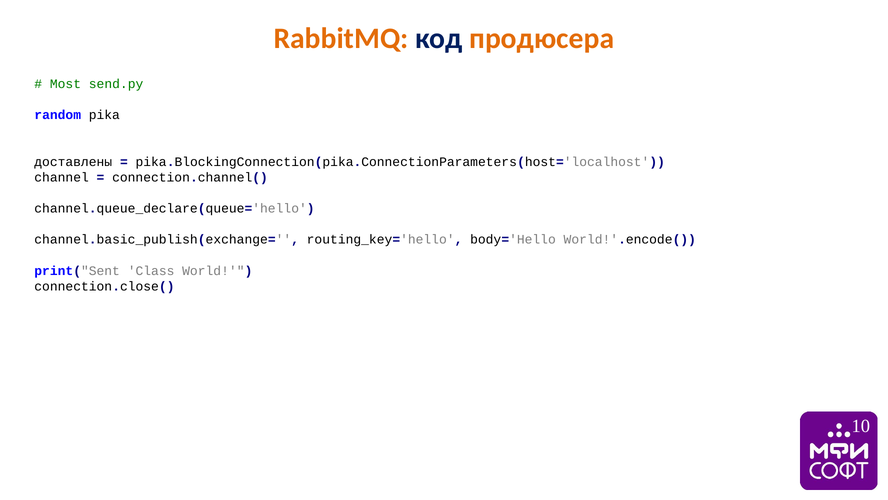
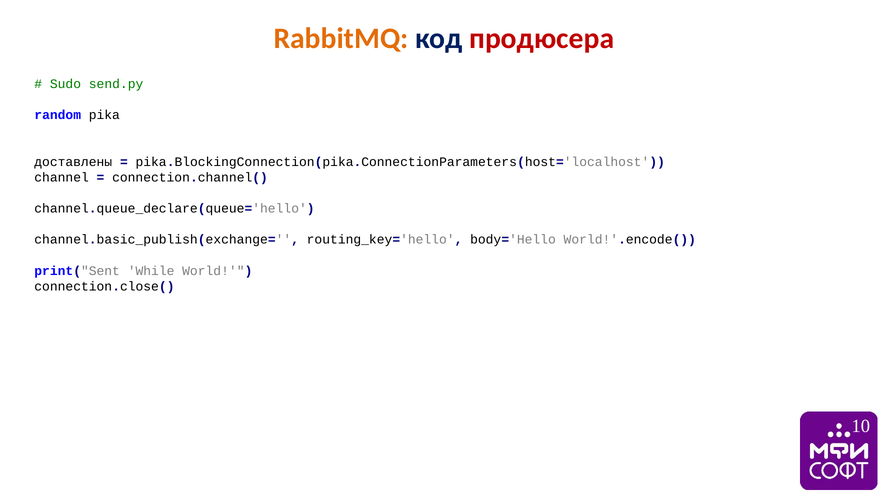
продюсера colour: orange -> red (542, 38)
Most: Most -> Sudo (65, 84)
Class: Class -> While (151, 270)
